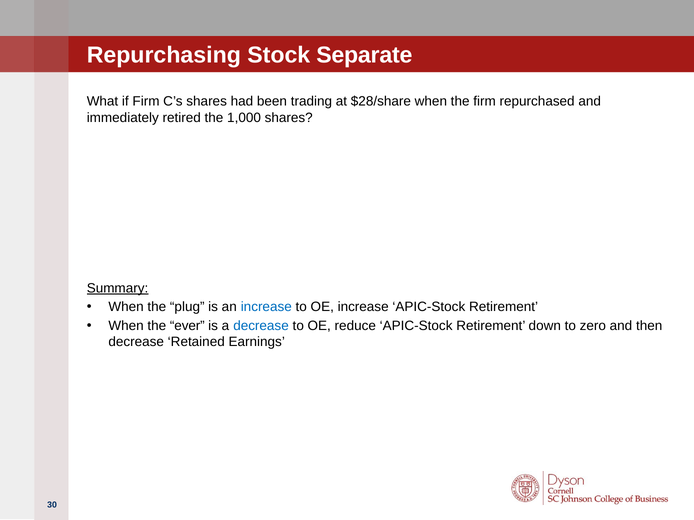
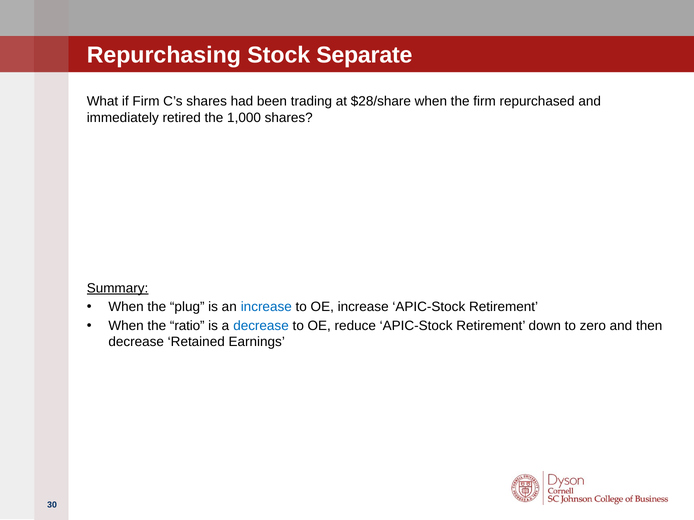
ever: ever -> ratio (187, 326)
